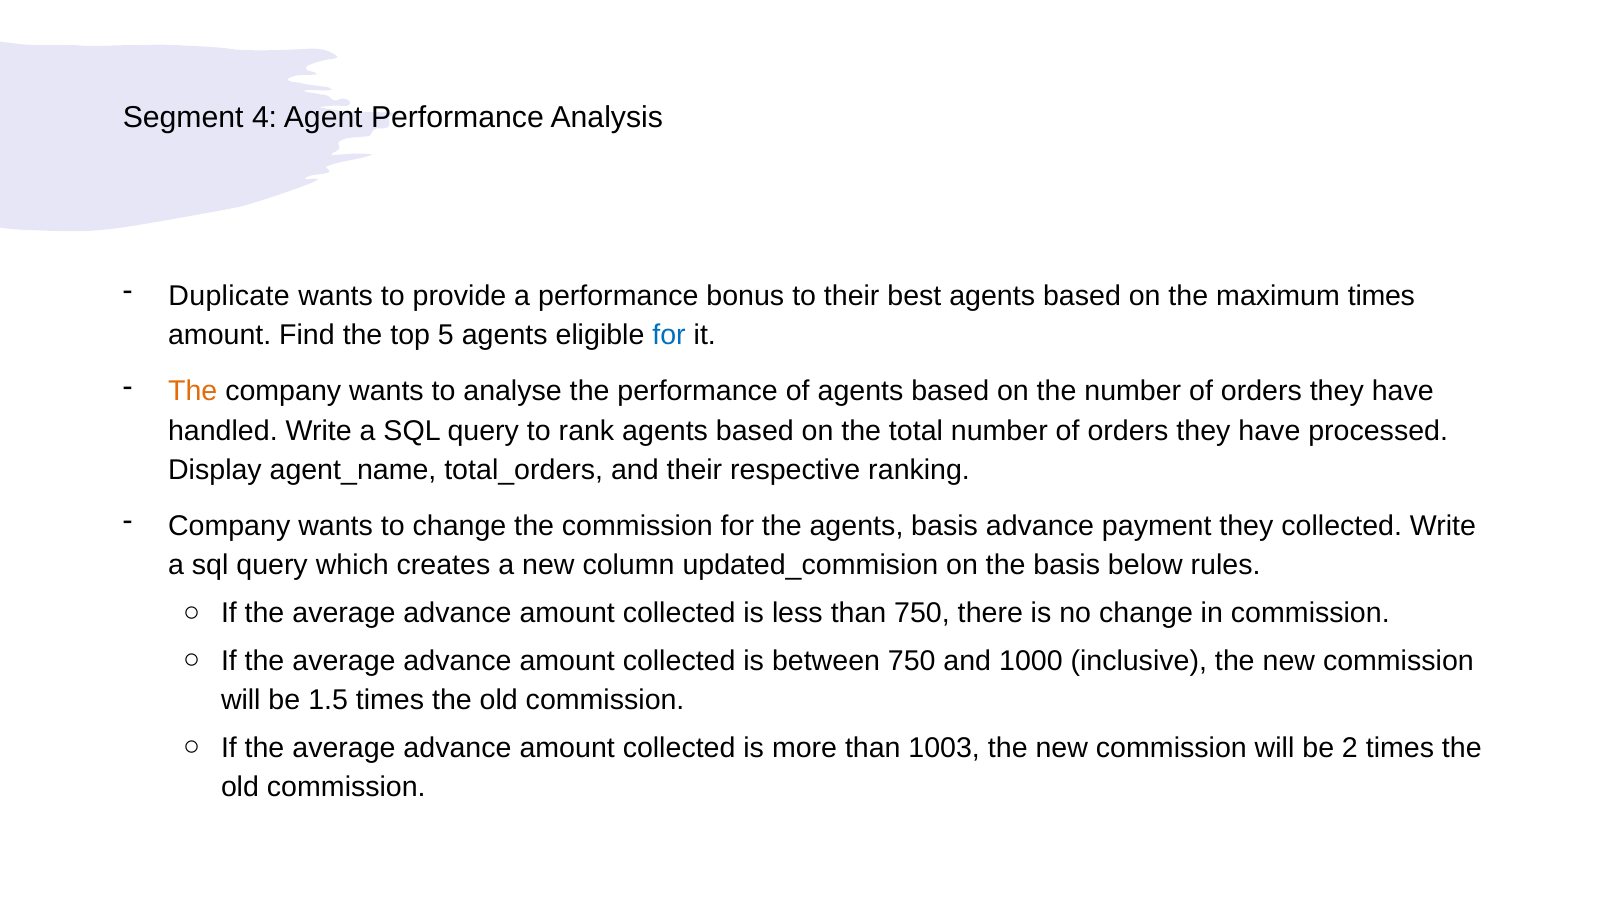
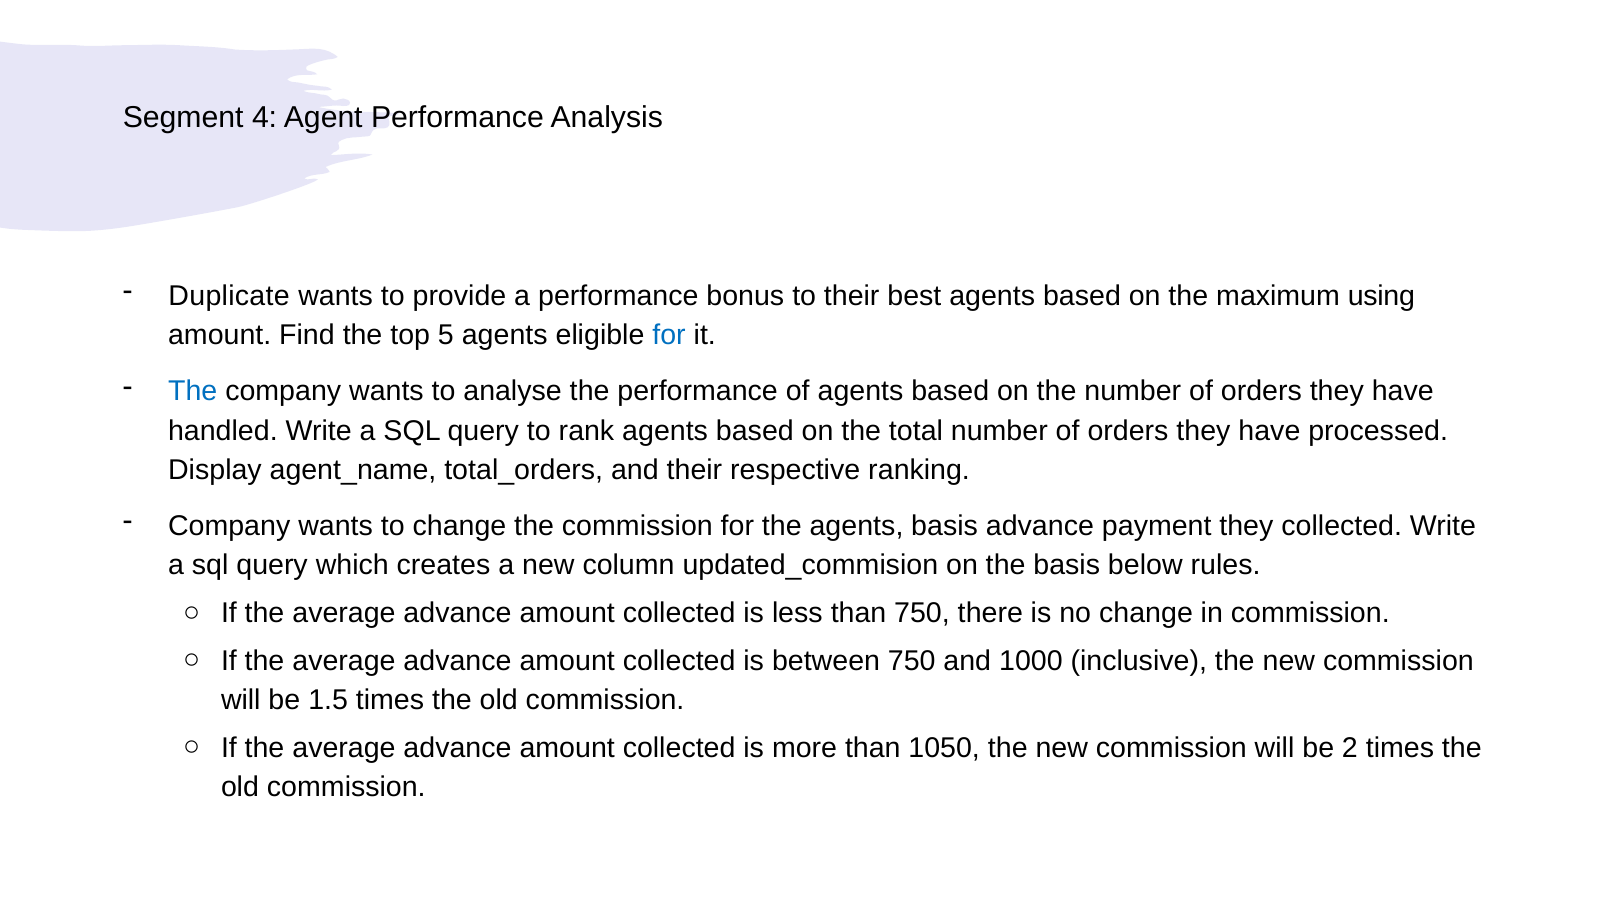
maximum times: times -> using (1381, 296)
The colour: orange -> blue (193, 392)
1003: 1003 -> 1050 (944, 748)
